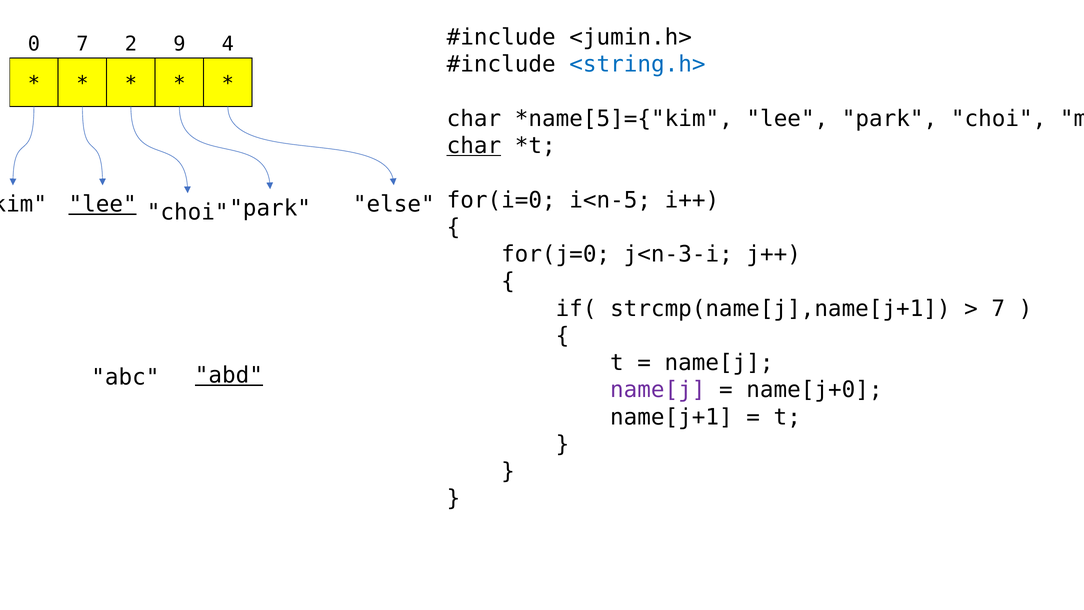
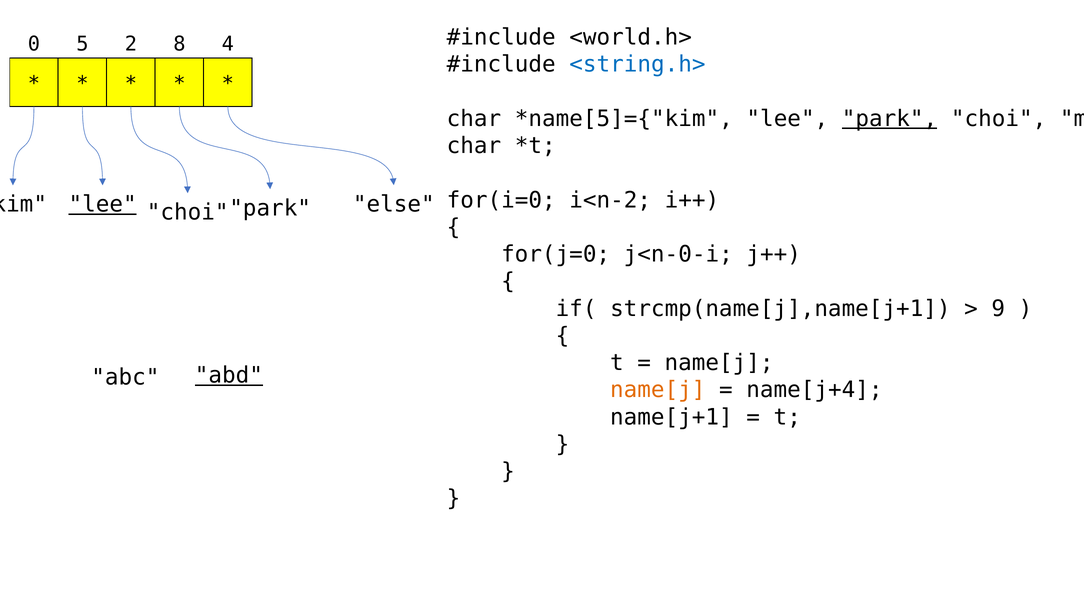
<jumin.h>: <jumin.h> -> <world.h> (631, 37)
0 7: 7 -> 5 (82, 44)
9: 9 -> 8 (179, 44)
park underline: none -> present (890, 119)
char underline: present -> none (474, 146)
i<n-5: i<n-5 -> i<n-2 (610, 200)
j<n-3-i: j<n-3-i -> j<n-0-i (678, 254)
7: 7 -> 9 (998, 308)
name[j colour: purple -> orange (658, 390)
name[j+0: name[j+0 -> name[j+4 (814, 390)
